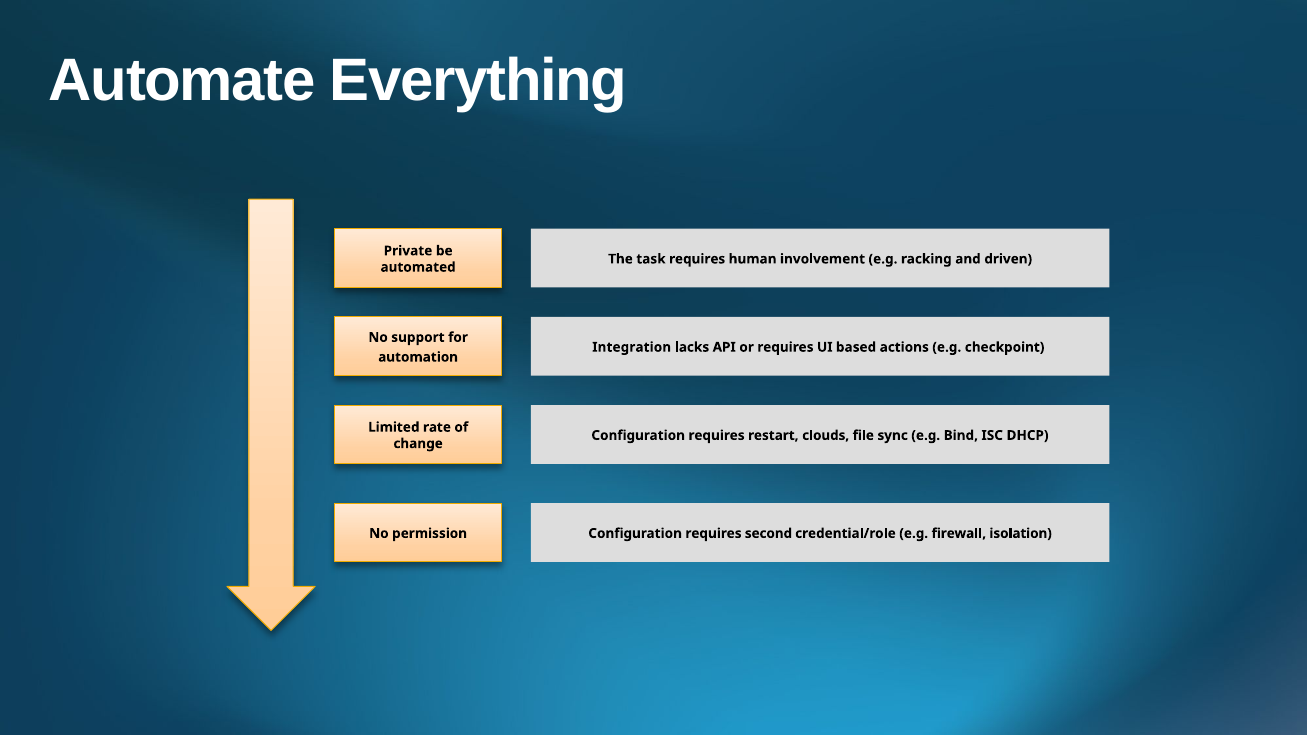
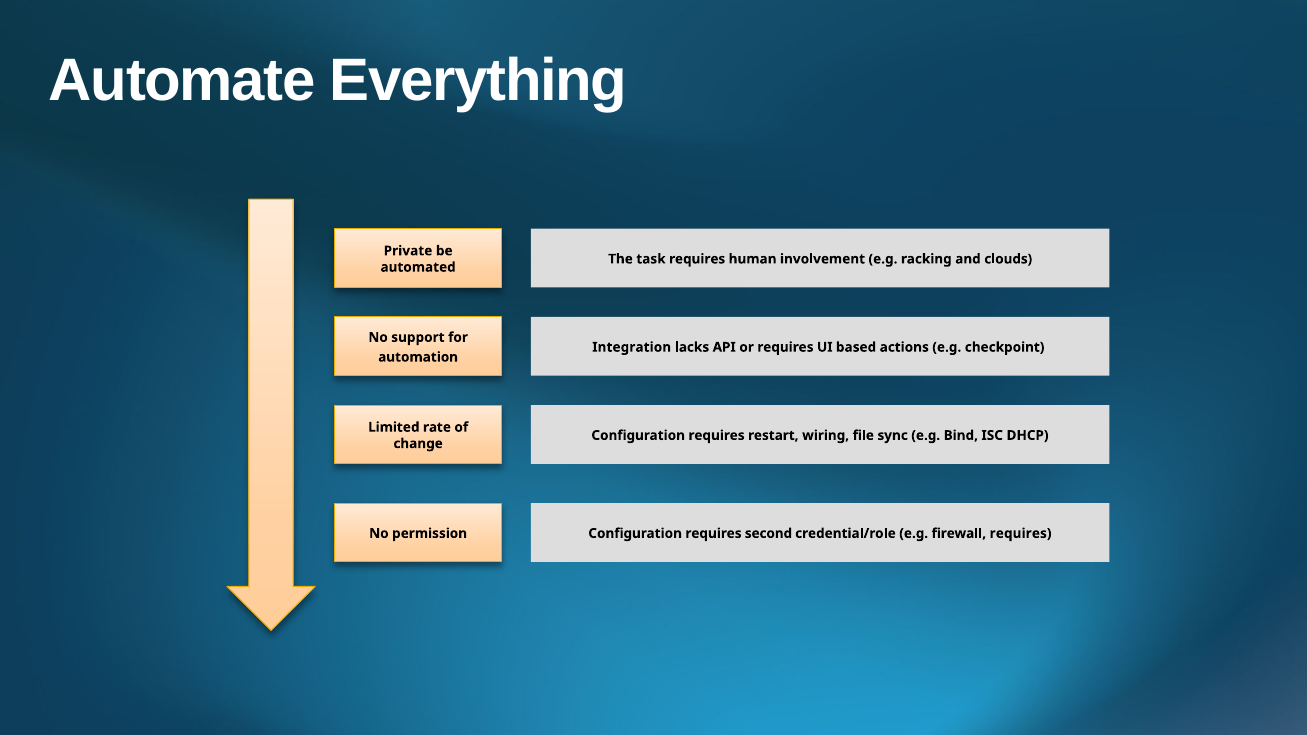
driven: driven -> clouds (1008, 259)
clouds: clouds -> wiring (826, 436)
firewall isolation: isolation -> requires (1021, 534)
